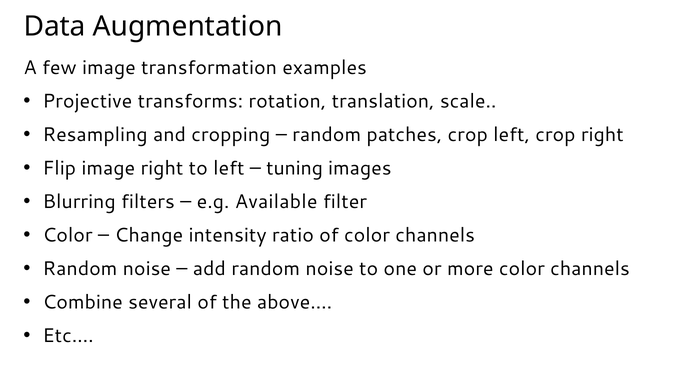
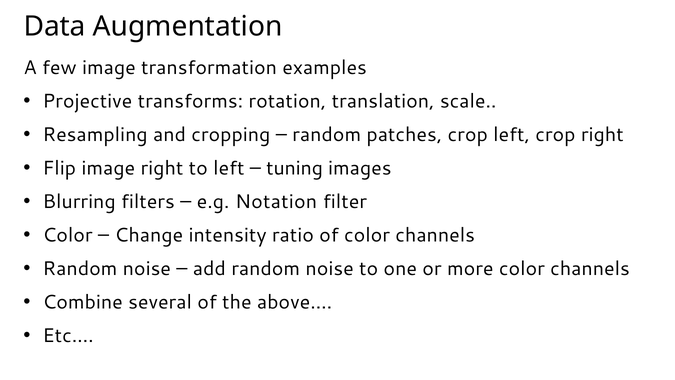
Available: Available -> Notation (276, 202)
